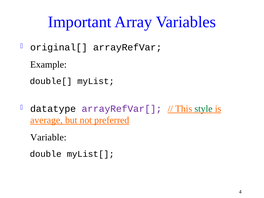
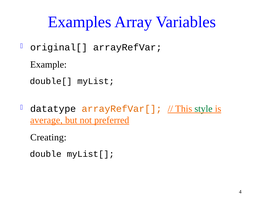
Important: Important -> Examples (80, 22)
arrayRefVar[ colour: purple -> orange (122, 109)
Variable: Variable -> Creating (48, 137)
